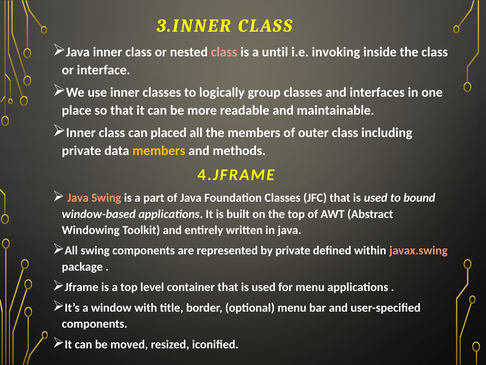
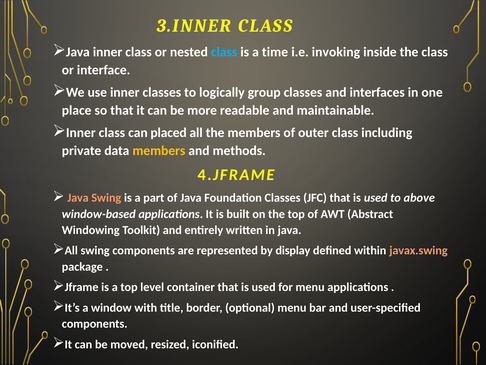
class colour: pink -> light blue (224, 52)
until: until -> time (275, 52)
bound: bound -> above (419, 198)
by private: private -> display (293, 250)
